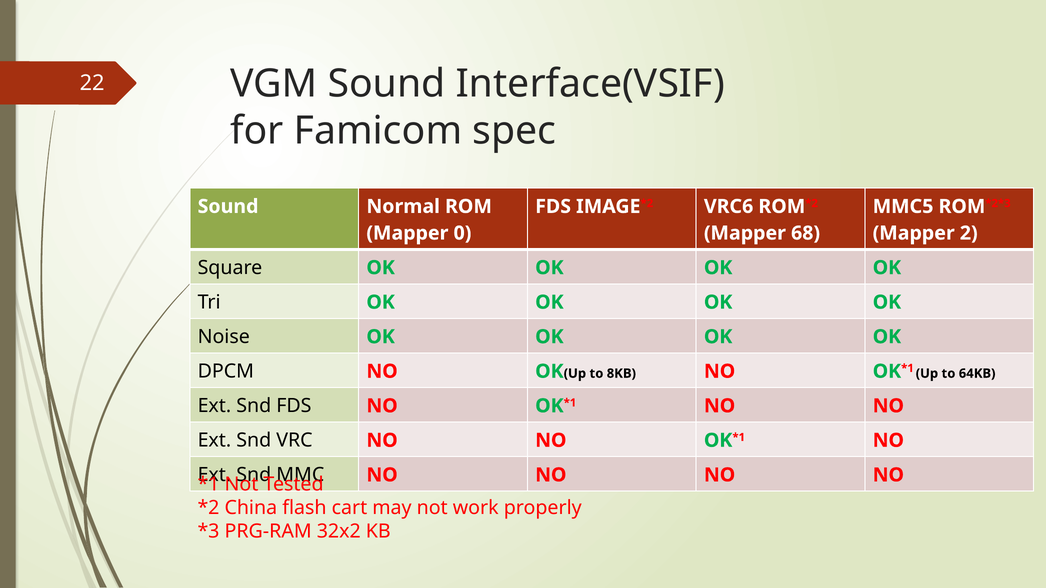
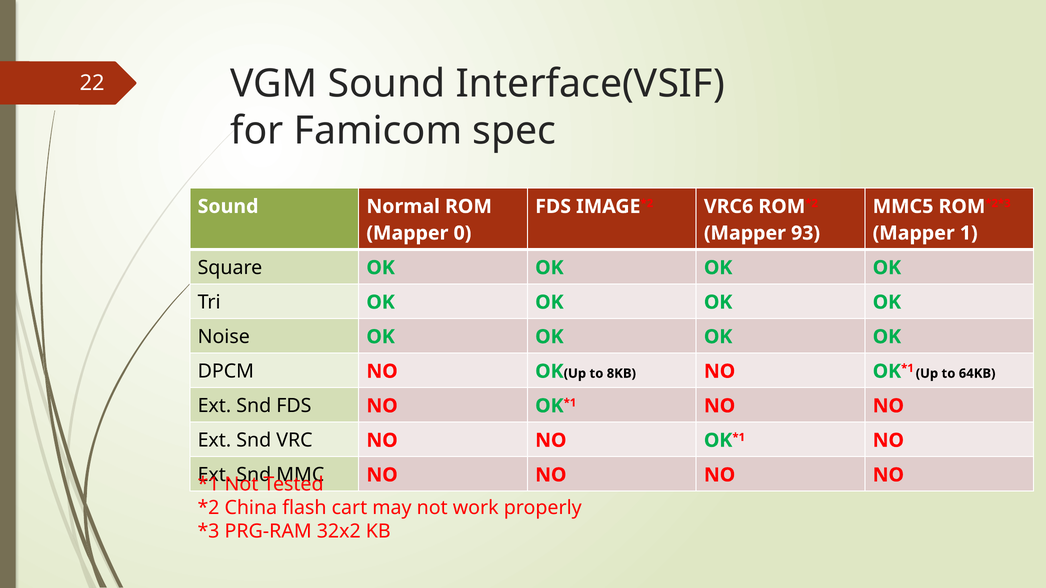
68: 68 -> 93 (806, 233)
2: 2 -> 1 (969, 233)
